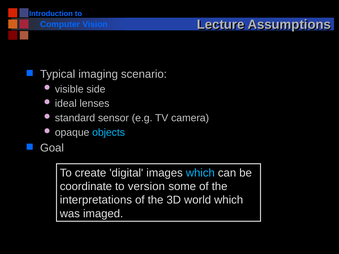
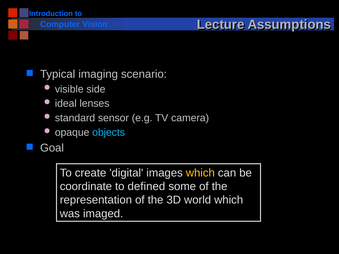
which colour: light blue -> yellow (200, 173)
version: version -> defined (146, 187)
interpretations: interpretations -> representation (96, 200)
